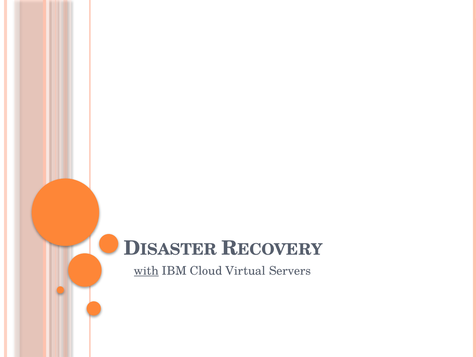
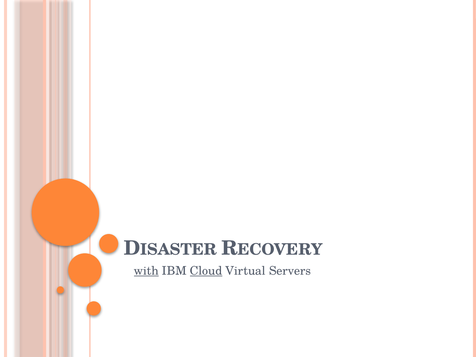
Cloud underline: none -> present (206, 271)
